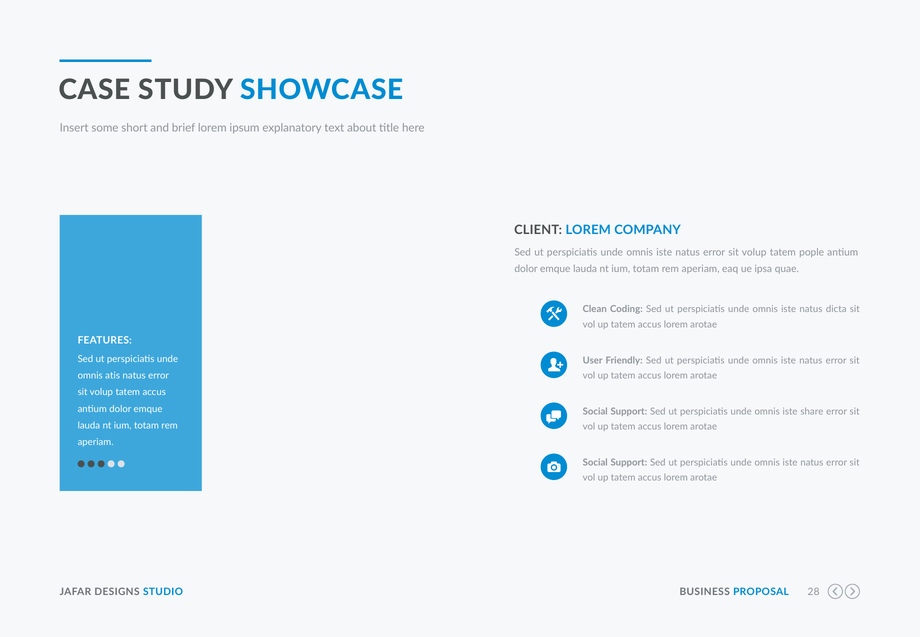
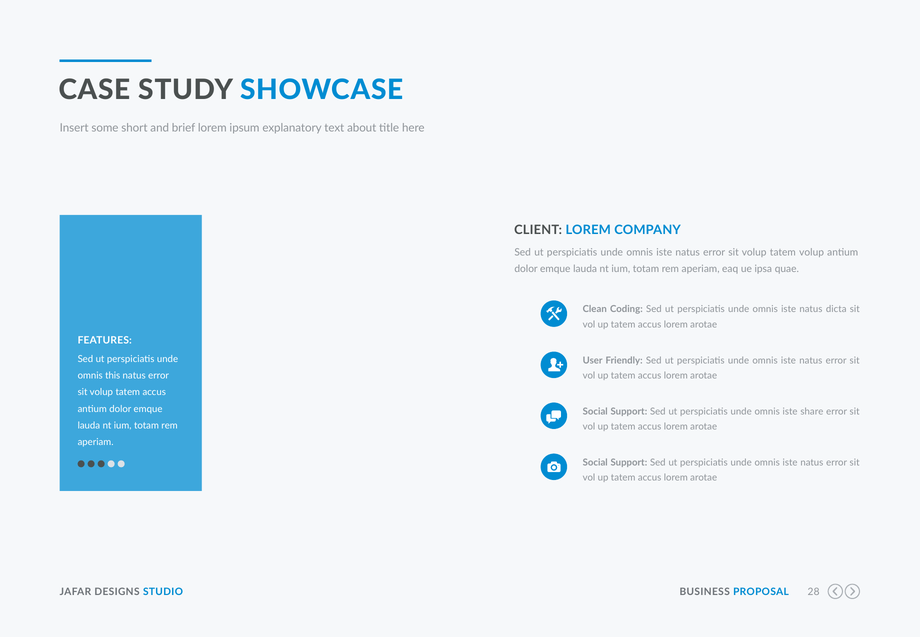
tatem pople: pople -> volup (812, 252)
atis: atis -> this (113, 376)
